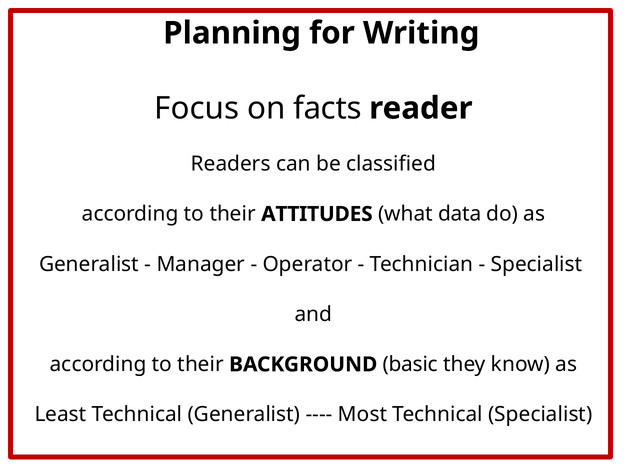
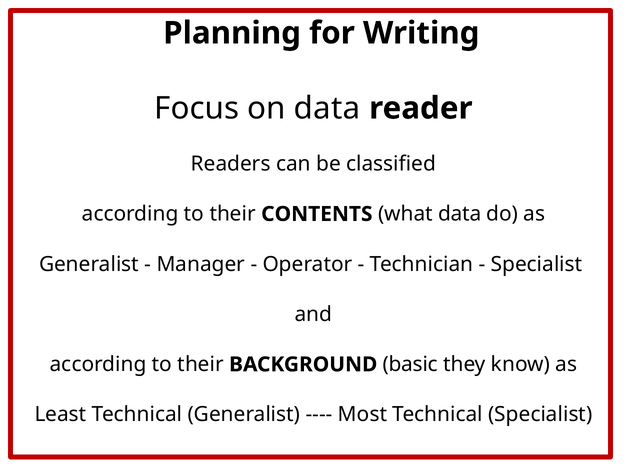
on facts: facts -> data (327, 108)
ATTITUDES: ATTITUDES -> CONTENTS (317, 214)
